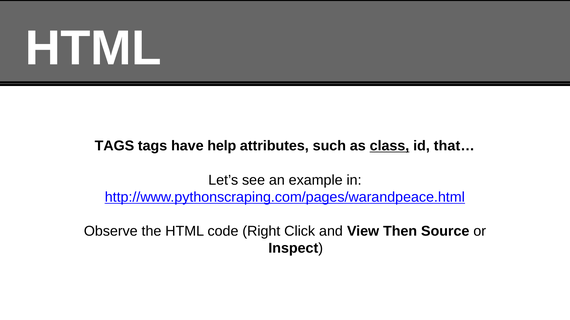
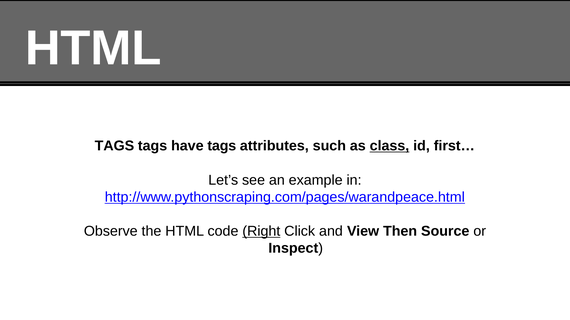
have help: help -> tags (222, 146)
that…: that… -> first… (454, 146)
Right underline: none -> present (261, 232)
